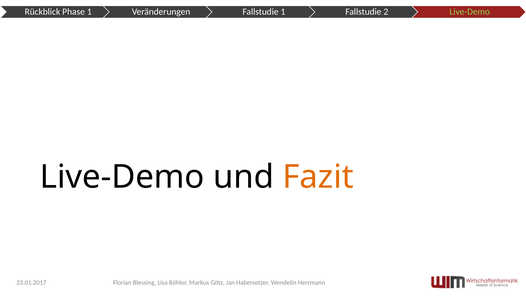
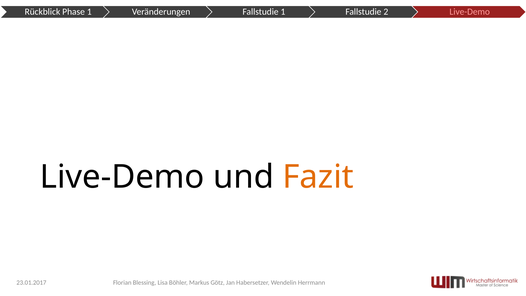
Live-Demo colour: light green -> pink (470, 12)
